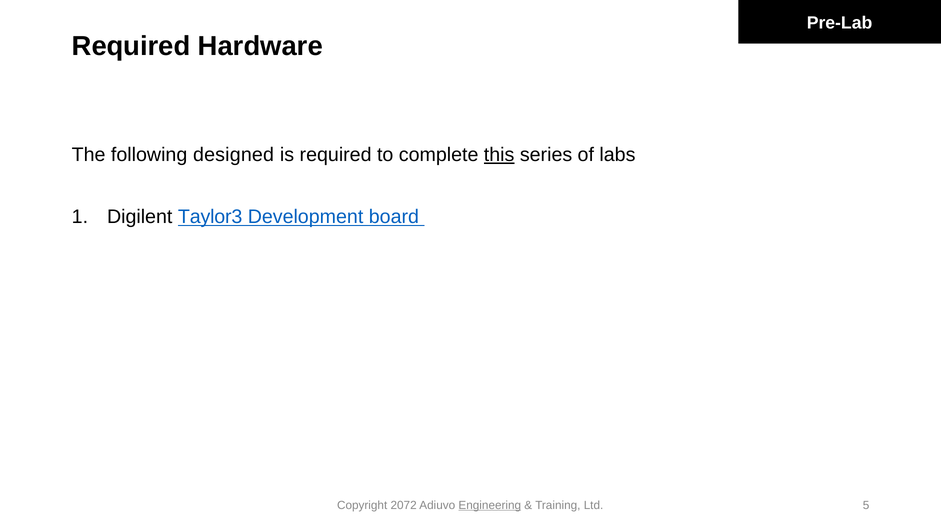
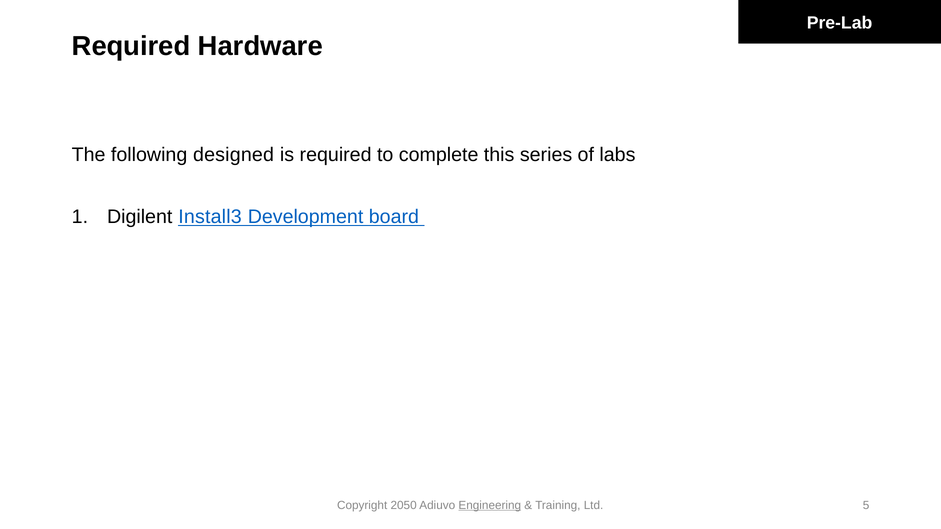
this underline: present -> none (499, 155)
Taylor3: Taylor3 -> Install3 (210, 217)
2072: 2072 -> 2050 (404, 505)
